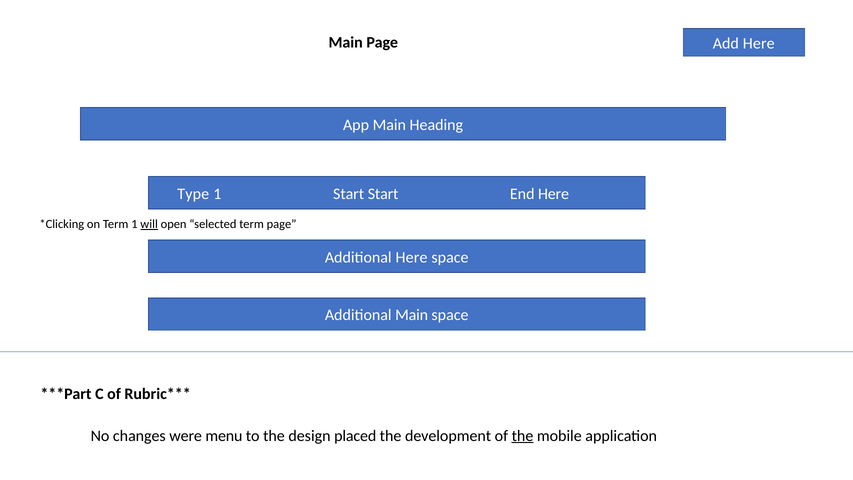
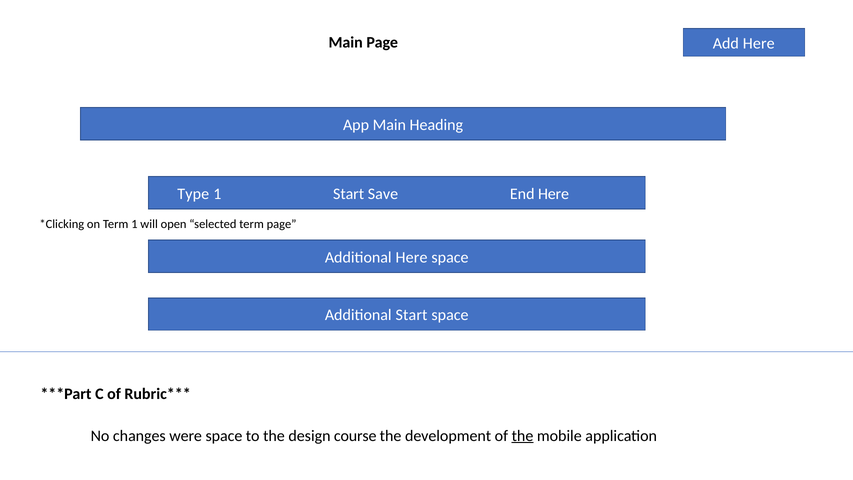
Start Start: Start -> Save (383, 194)
will underline: present -> none (149, 224)
Additional Main: Main -> Start (412, 315)
were menu: menu -> space (224, 436)
placed: placed -> course (355, 436)
